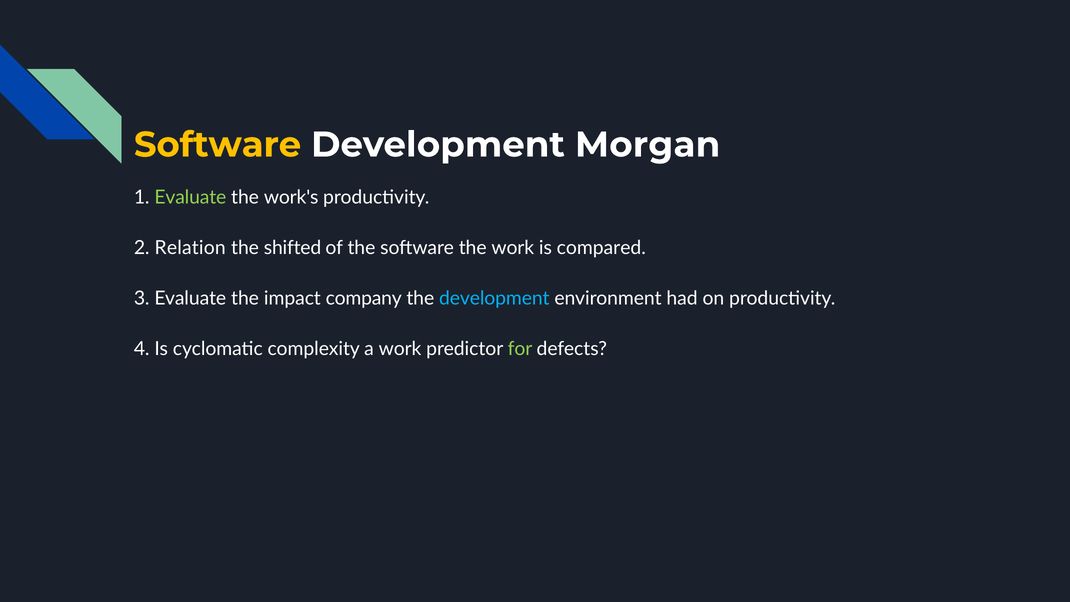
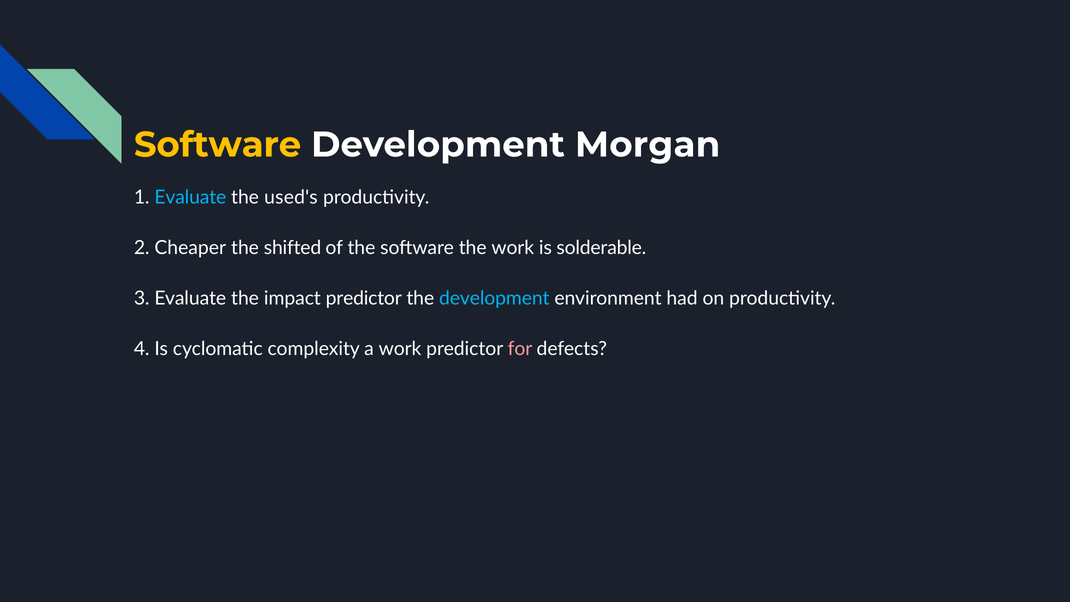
Evaluate colour: light green -> light blue (190, 197)
work's: work's -> used's (291, 197)
Relation: Relation -> Cheaper (190, 248)
compared: compared -> solderable (601, 248)
impact company: company -> predictor (364, 298)
for colour: light green -> pink (520, 349)
